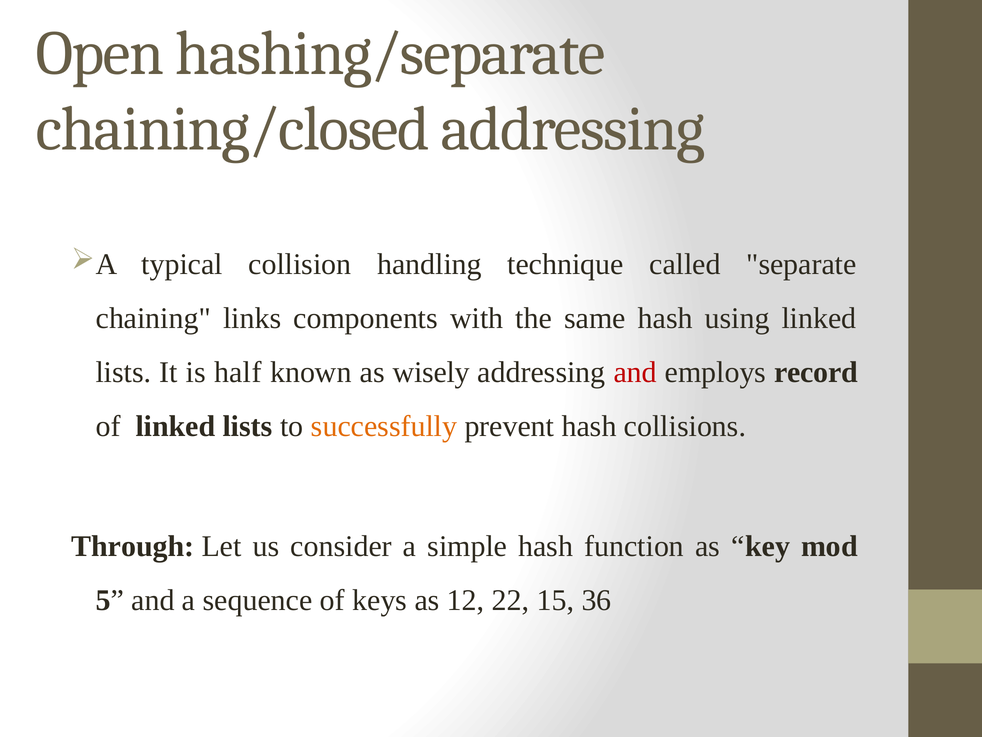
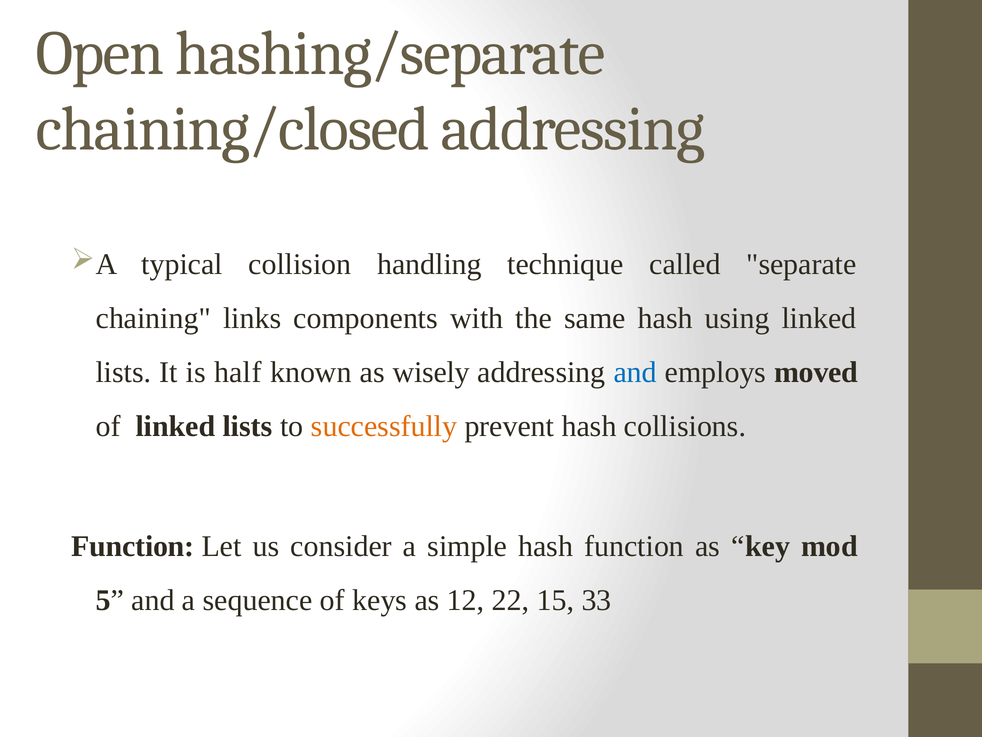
and colour: red -> blue (635, 372)
record: record -> moved (816, 372)
Through: Through -> Function (133, 546)
36: 36 -> 33 (597, 600)
